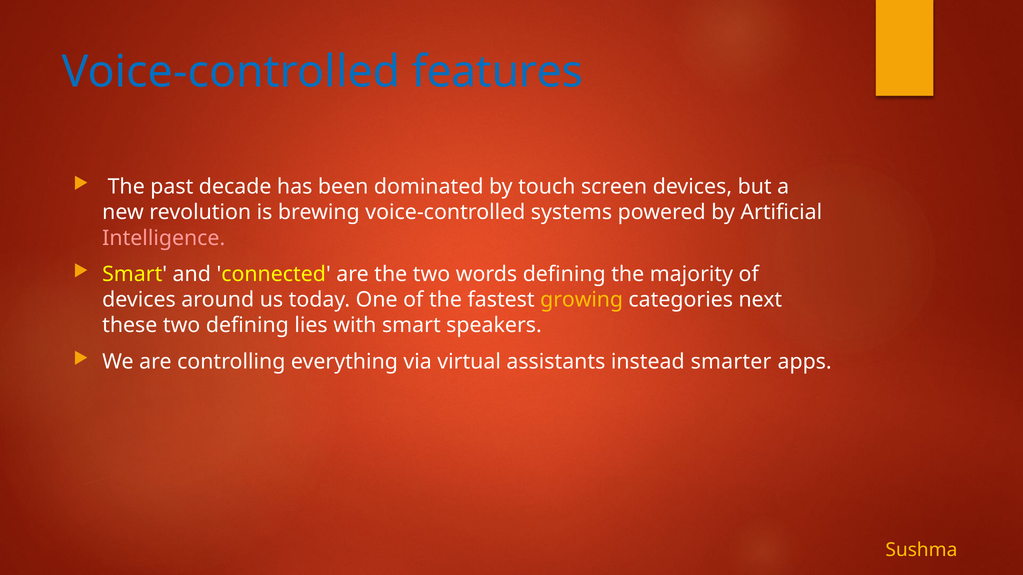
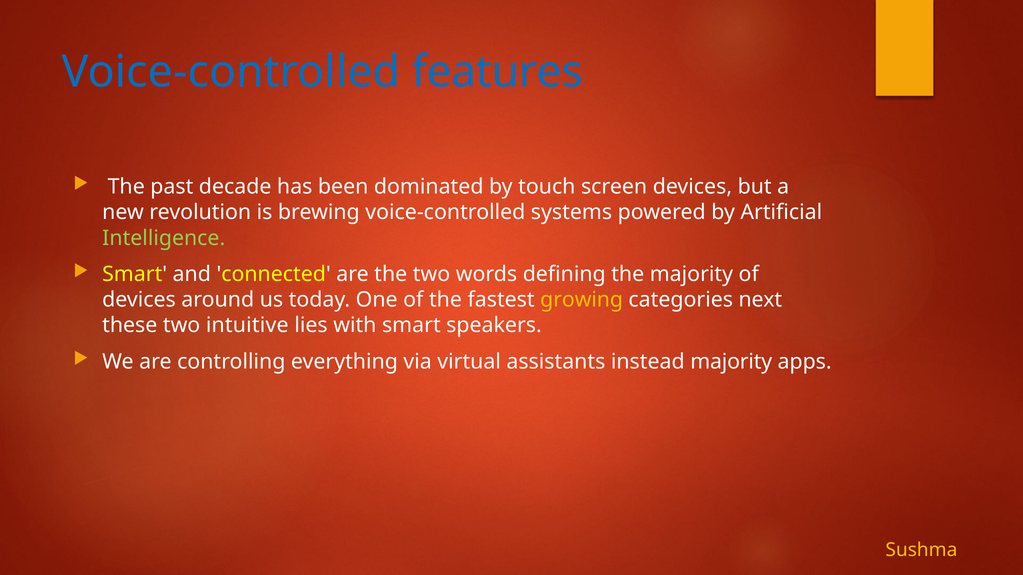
Intelligence colour: pink -> light green (164, 238)
two defining: defining -> intuitive (247, 326)
instead smarter: smarter -> majority (731, 362)
